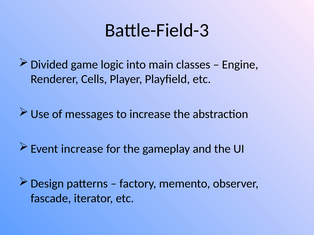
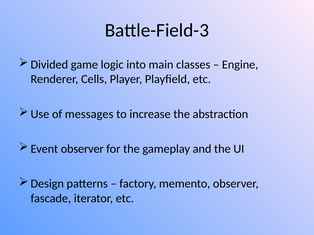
Event increase: increase -> observer (82, 149)
